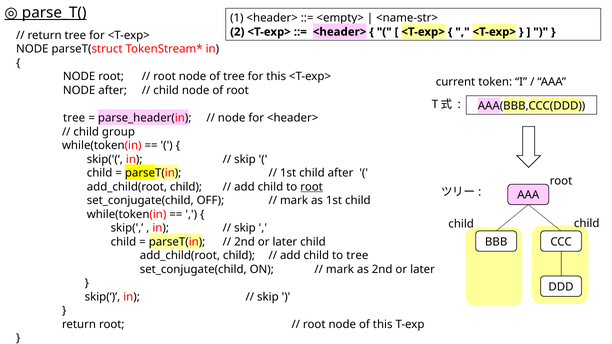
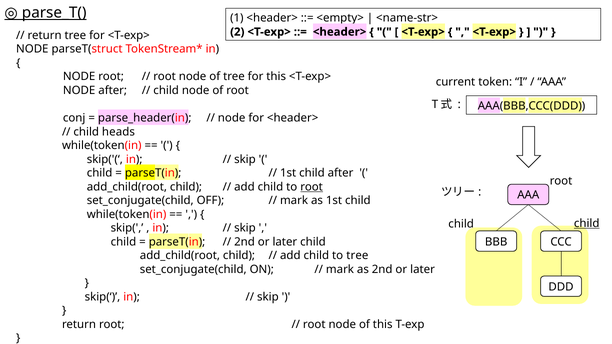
tree: tree -> conj (74, 118)
group: group -> heads (118, 132)
child underline: none -> present (587, 224)
